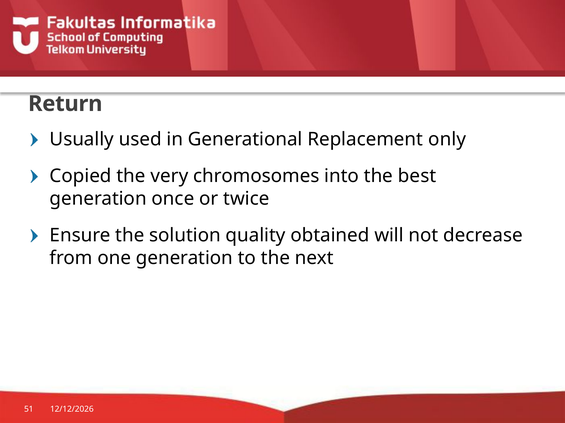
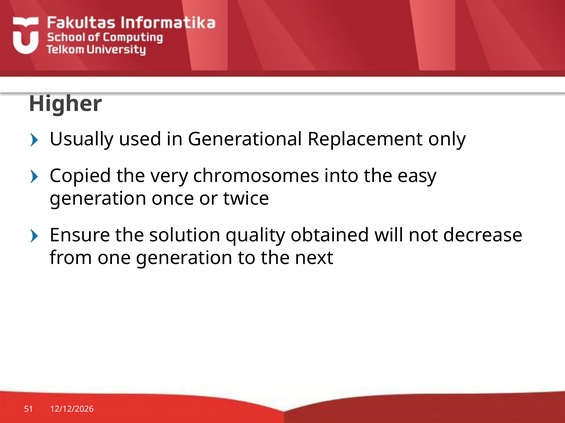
Return: Return -> Higher (65, 104)
best: best -> easy (417, 176)
